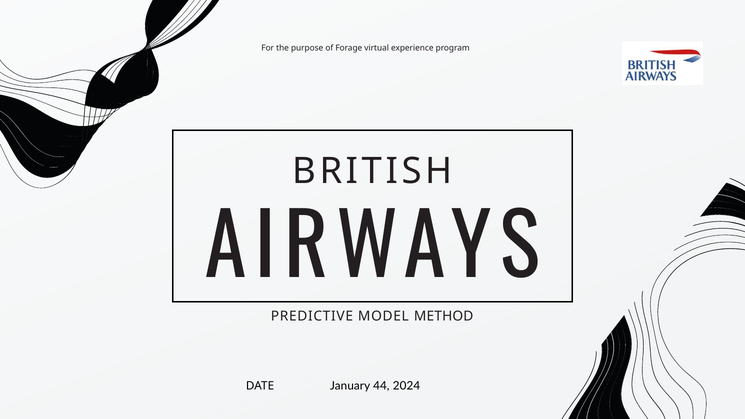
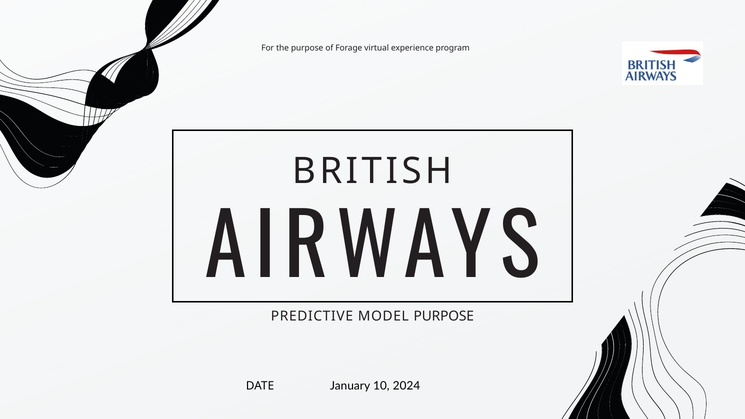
MODEL METHOD: METHOD -> PURPOSE (444, 316)
44: 44 -> 10 (381, 386)
